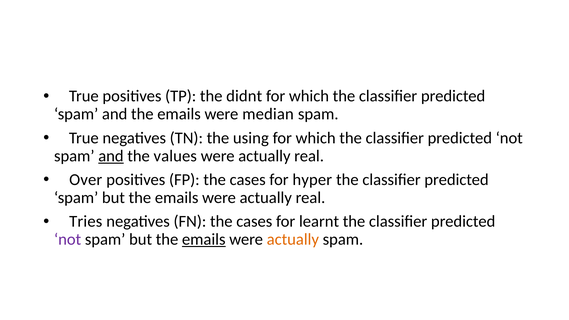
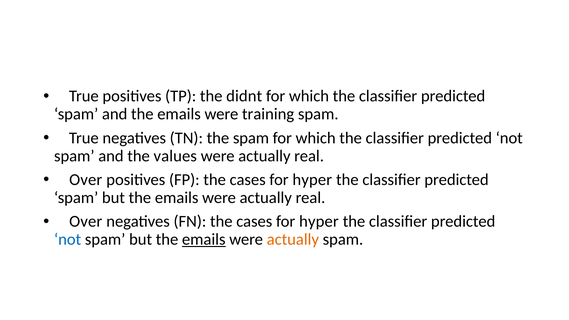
median: median -> training (268, 114)
the using: using -> spam (251, 138)
and underline: present -> none (111, 156)
Tries: Tries -> Over (86, 222)
learnt: learnt -> hyper (319, 222)
not colour: purple -> blue (68, 239)
